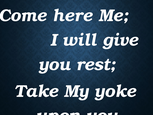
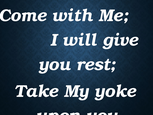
here: here -> with (72, 16)
